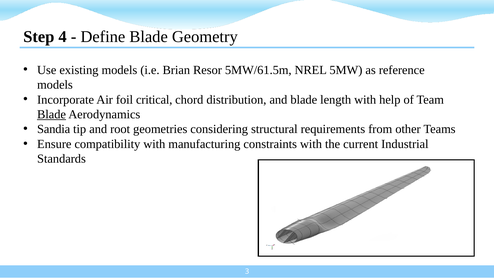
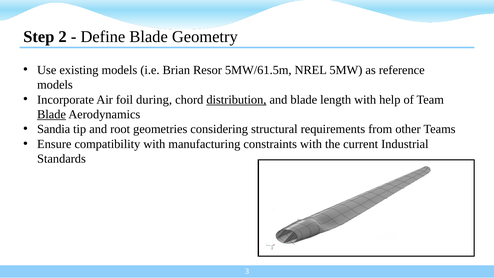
4: 4 -> 2 (63, 37)
critical: critical -> during (154, 100)
distribution underline: none -> present (236, 100)
